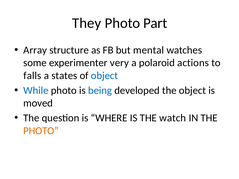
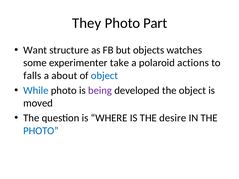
Array: Array -> Want (35, 50)
mental: mental -> objects (149, 50)
very: very -> take (119, 63)
states: states -> about (64, 76)
being colour: blue -> purple (100, 91)
watch: watch -> desire (173, 118)
PHOTO colour: orange -> blue (41, 131)
